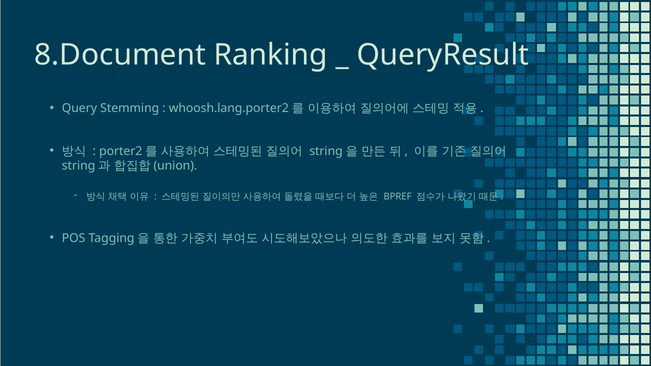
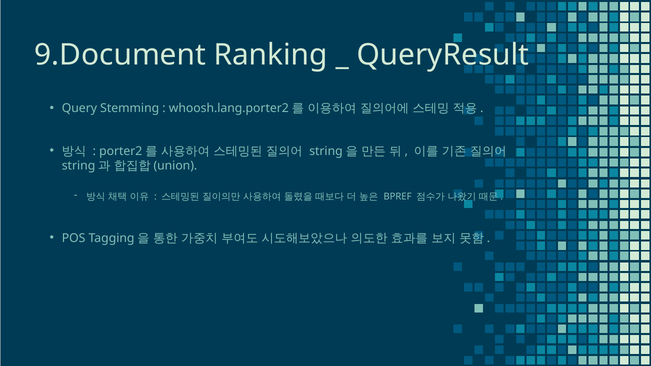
8.Document: 8.Document -> 9.Document (120, 55)
